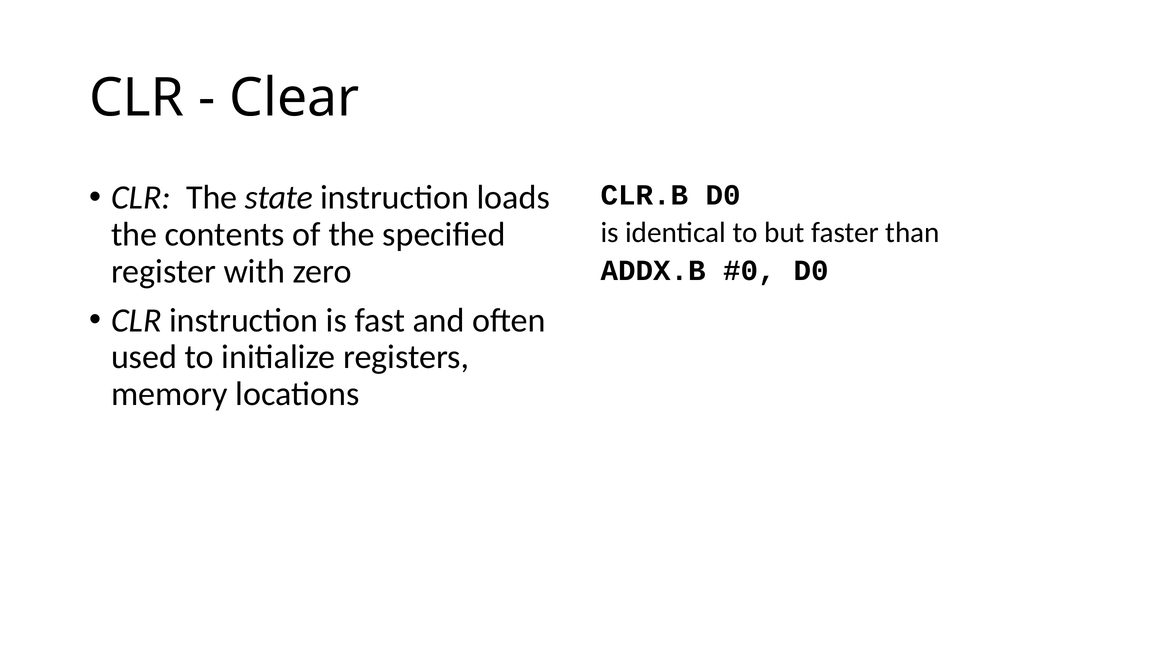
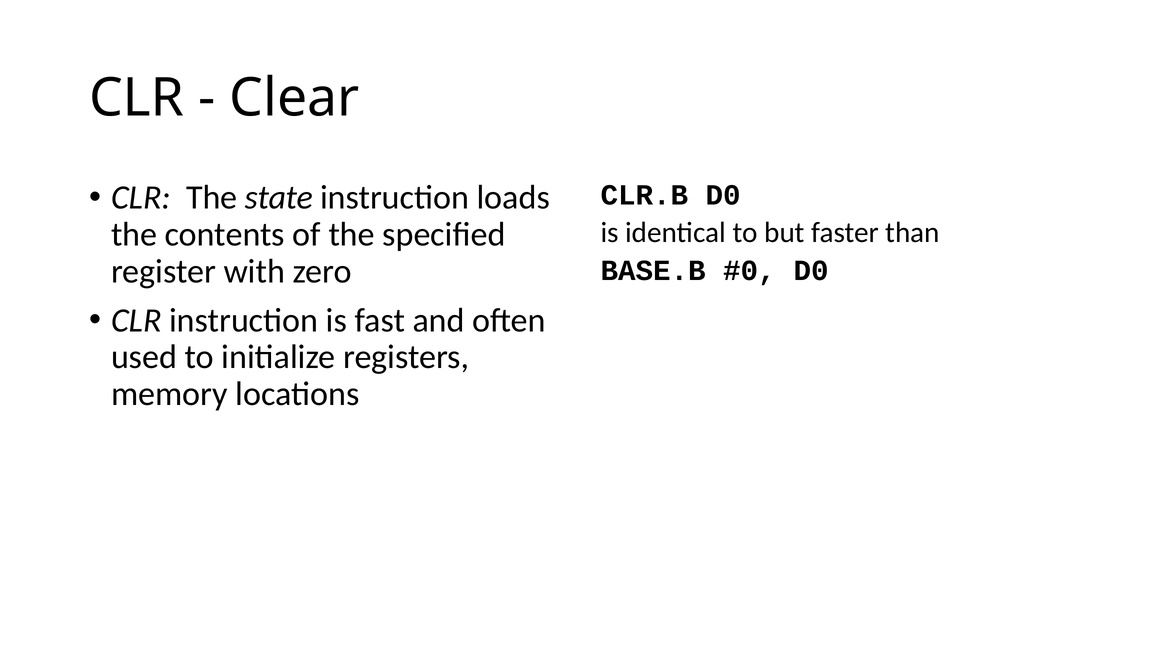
ADDX.B: ADDX.B -> BASE.B (653, 270)
